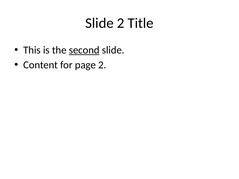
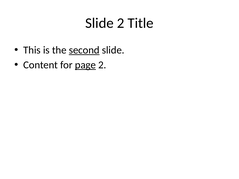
page underline: none -> present (85, 65)
